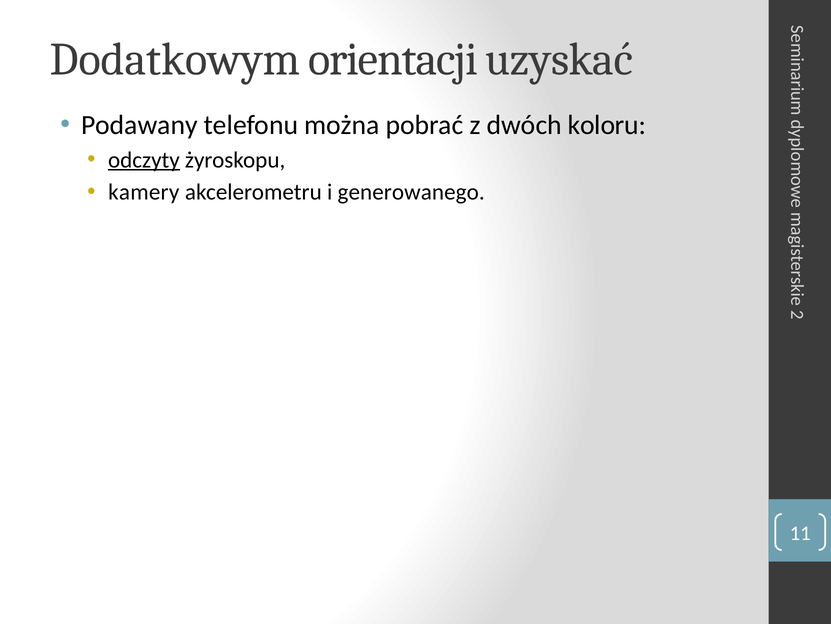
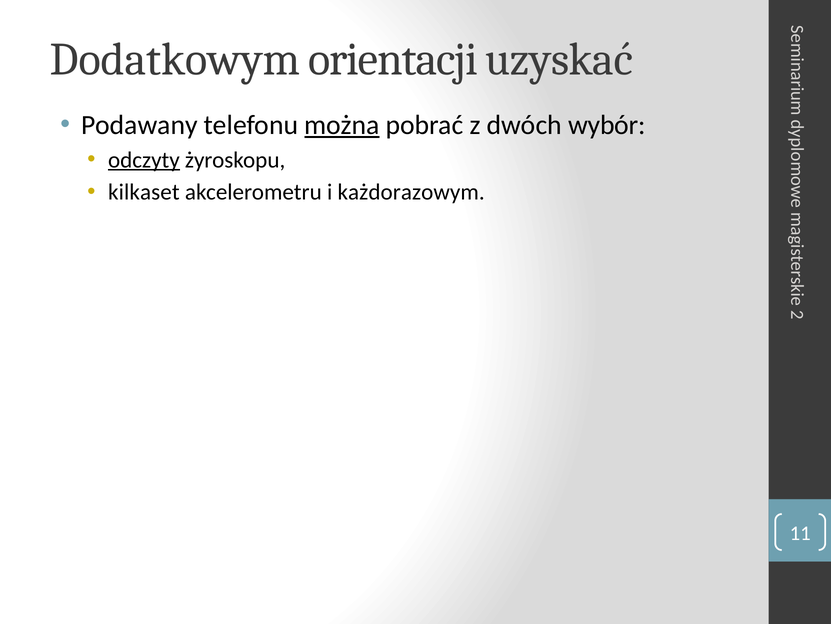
można underline: none -> present (342, 125)
koloru: koloru -> wybór (607, 125)
kamery: kamery -> kilkaset (144, 192)
generowanego: generowanego -> każdorazowym (411, 192)
